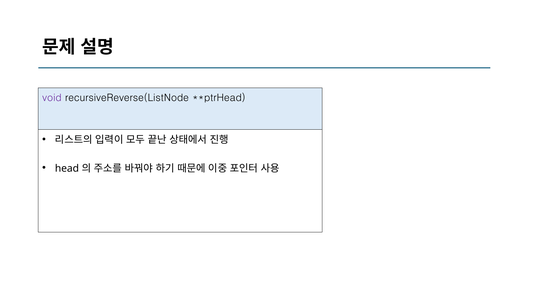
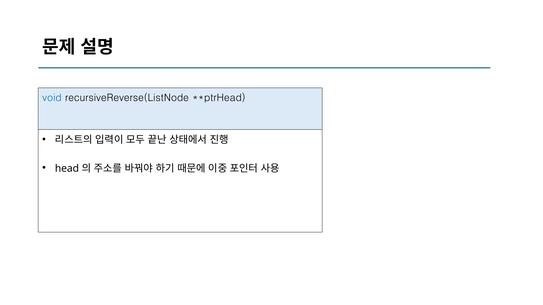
void colour: purple -> blue (52, 98)
